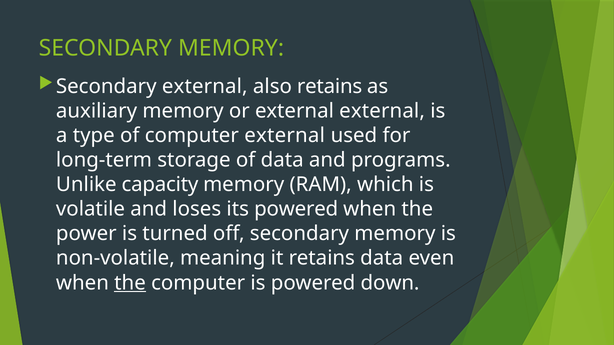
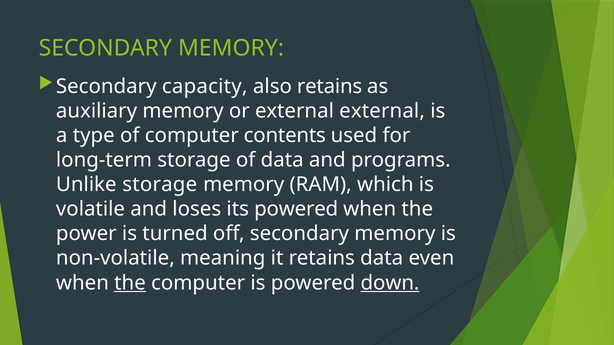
Secondary external: external -> capacity (205, 86)
computer external: external -> contents (285, 136)
Unlike capacity: capacity -> storage (160, 185)
down underline: none -> present (390, 283)
